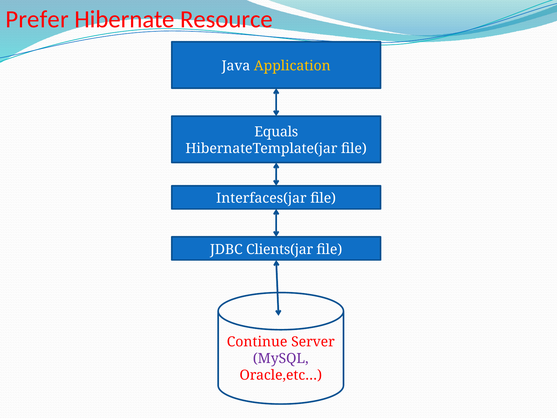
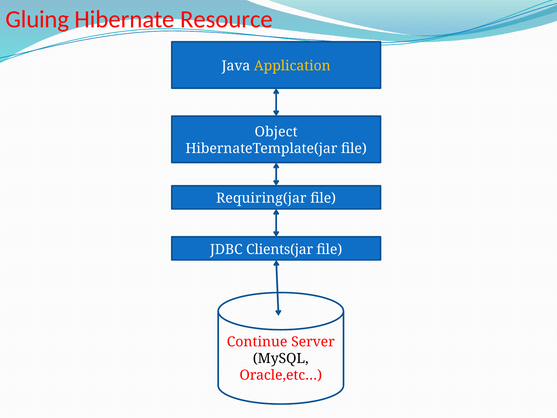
Prefer: Prefer -> Gluing (37, 19)
Equals: Equals -> Object (276, 132)
Interfaces(jar: Interfaces(jar -> Requiring(jar (261, 198)
MySQL colour: purple -> black (281, 358)
